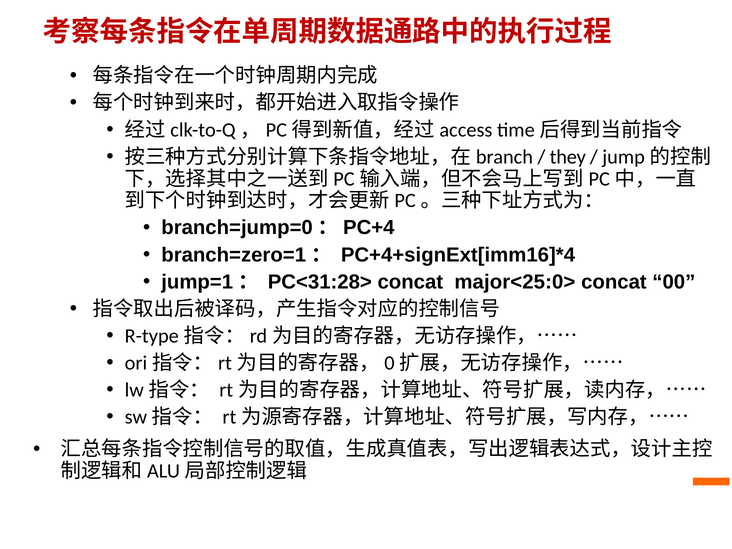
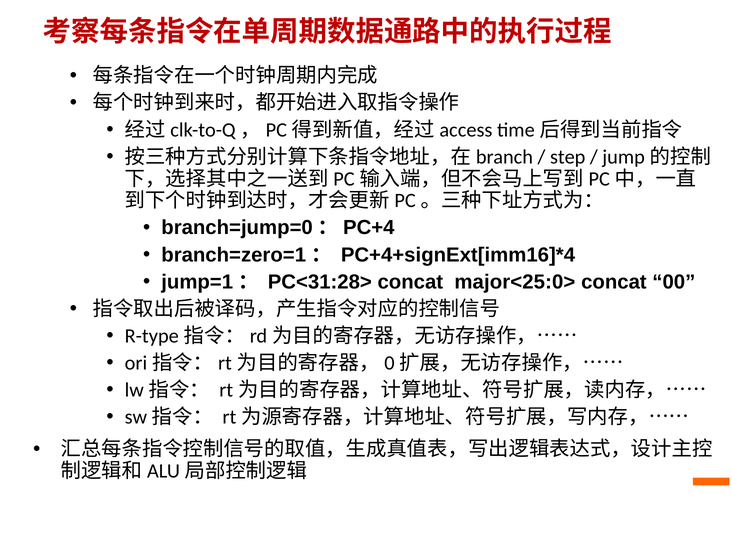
they: they -> step (568, 157)
